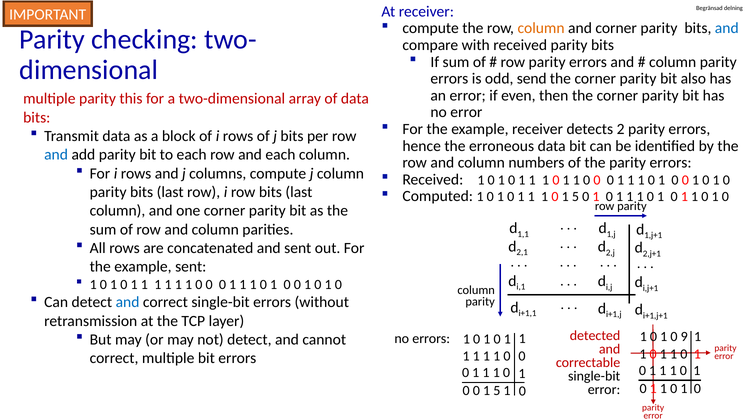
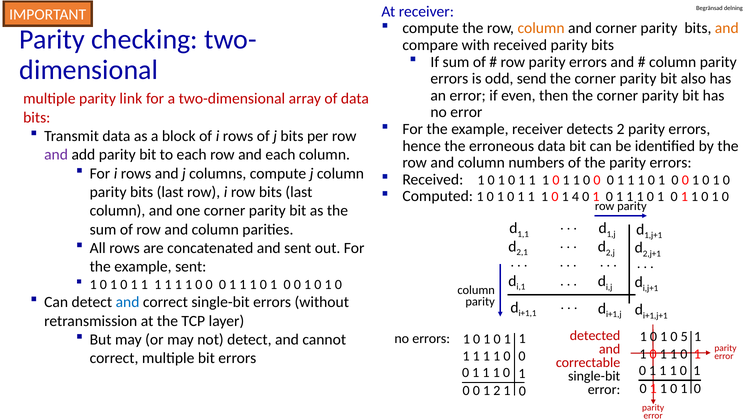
and colour: blue -> orange (727, 28)
this: this -> link (131, 99)
and colour: blue -> purple (56, 155)
1 0 1 5: 5 -> 4 (575, 197)
9: 9 -> 5 (684, 337)
0 0 1 5: 5 -> 2 (497, 391)
